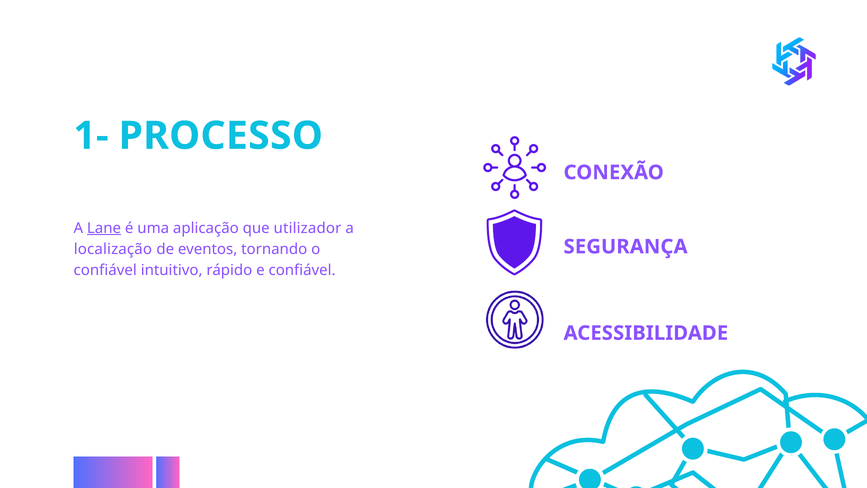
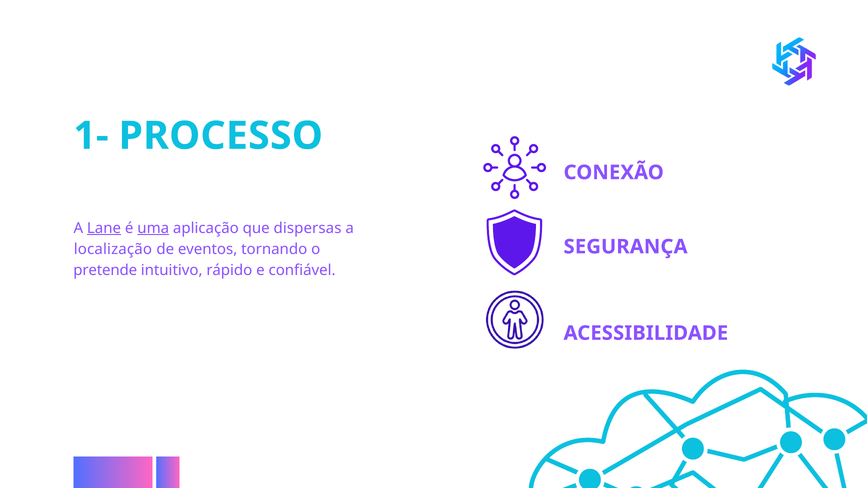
uma underline: none -> present (153, 228)
utilizador: utilizador -> dispersas (308, 228)
confiável: confiável -> pretende (105, 270)
